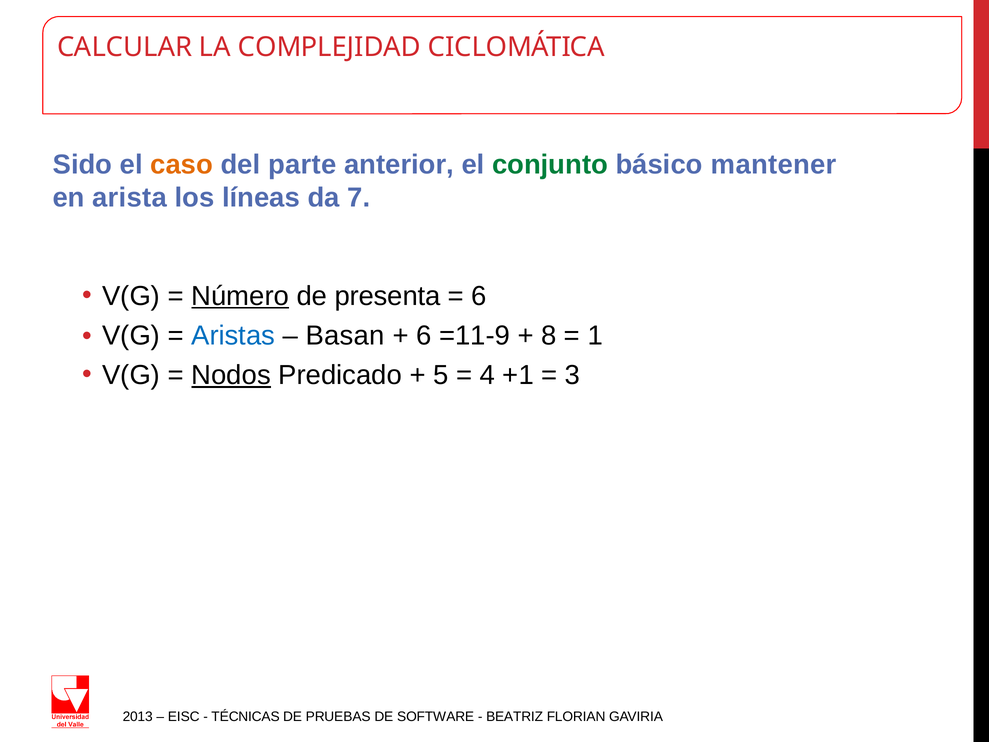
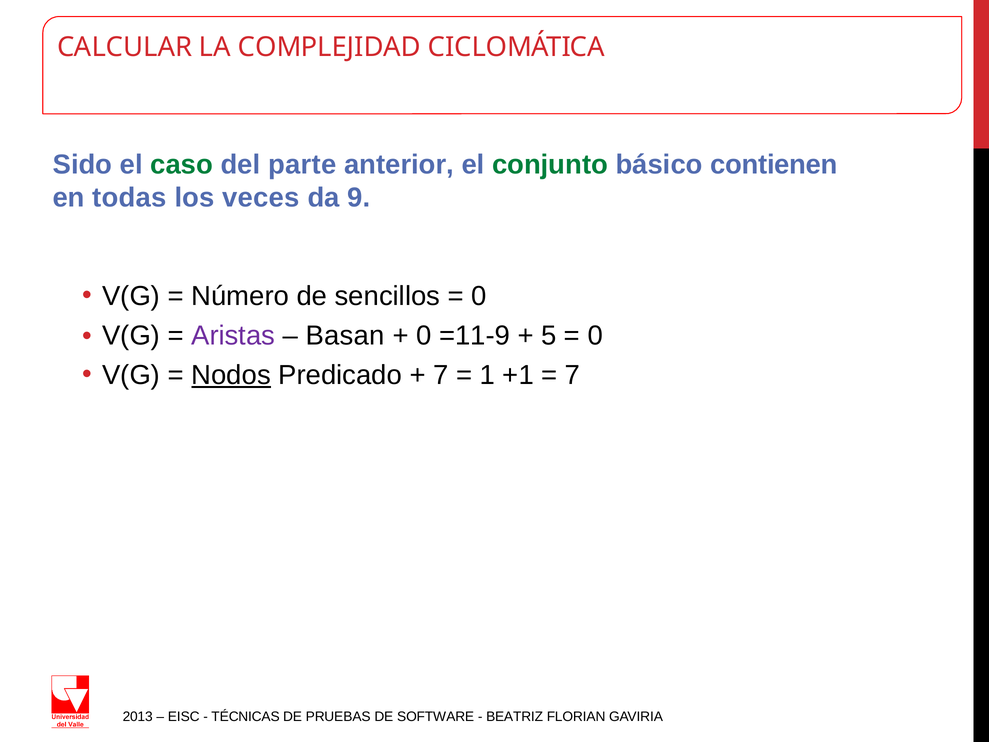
caso colour: orange -> green (182, 165)
mantener: mantener -> contienen (774, 165)
arista: arista -> todas (130, 198)
líneas: líneas -> veces (261, 198)
7: 7 -> 9 (359, 198)
Número underline: present -> none (240, 296)
presenta: presenta -> sencillos (387, 296)
6: 6 -> 0 (479, 296)
Aristas colour: blue -> purple (233, 336)
6: 6 -> 0 (424, 336)
8: 8 -> 5 (549, 336)
1: 1 -> 0 (595, 336)
5: 5 -> 7 (441, 375)
4: 4 -> 1 (487, 375)
3: 3 -> 7 (573, 375)
